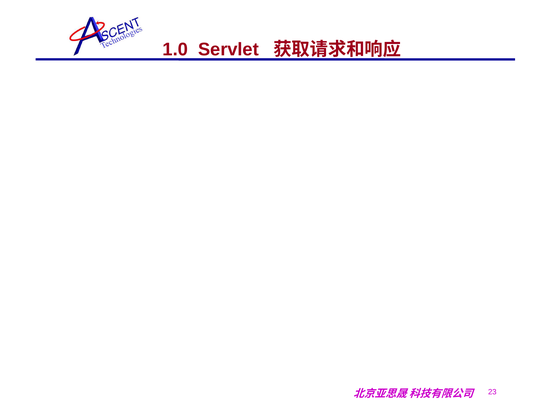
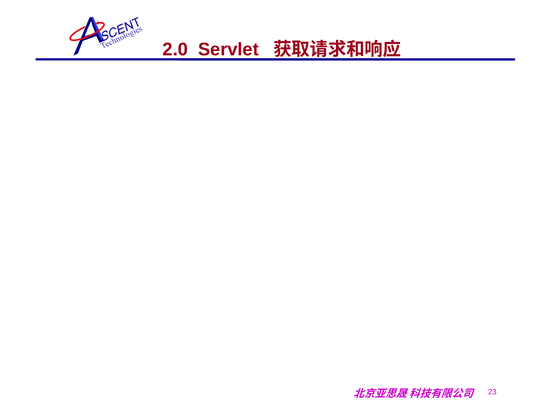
1.0: 1.0 -> 2.0 (175, 49)
